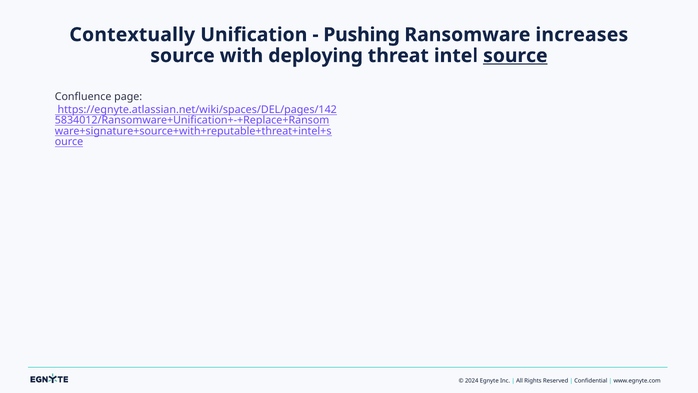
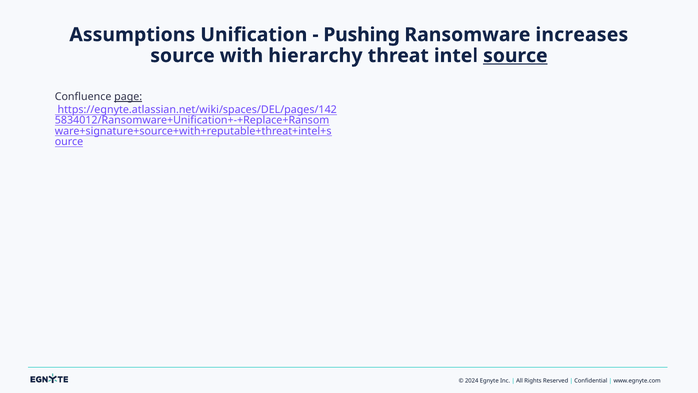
Contextually: Contextually -> Assumptions (132, 35)
deploying: deploying -> hierarchy (315, 56)
page underline: none -> present (128, 97)
